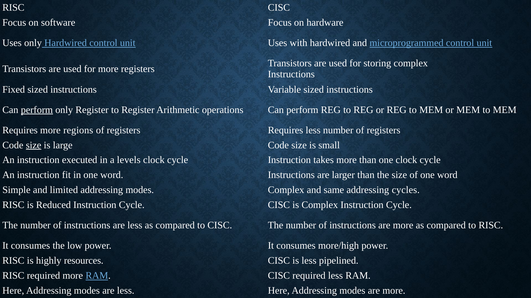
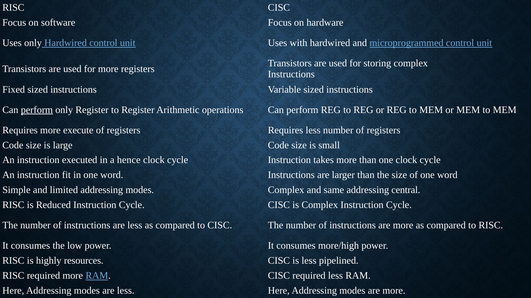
regions: regions -> execute (78, 130)
size underline: present -> none (34, 145)
levels: levels -> hence (129, 160)
cycles: cycles -> central (406, 190)
